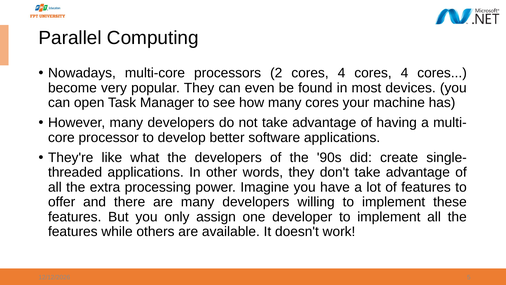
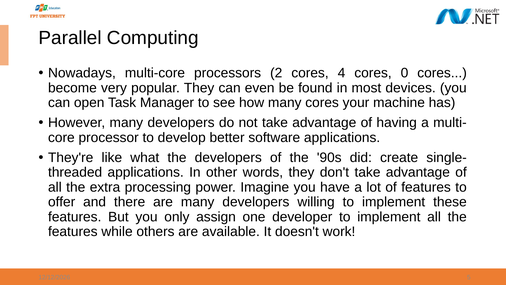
4 cores 4: 4 -> 0 (404, 73)
